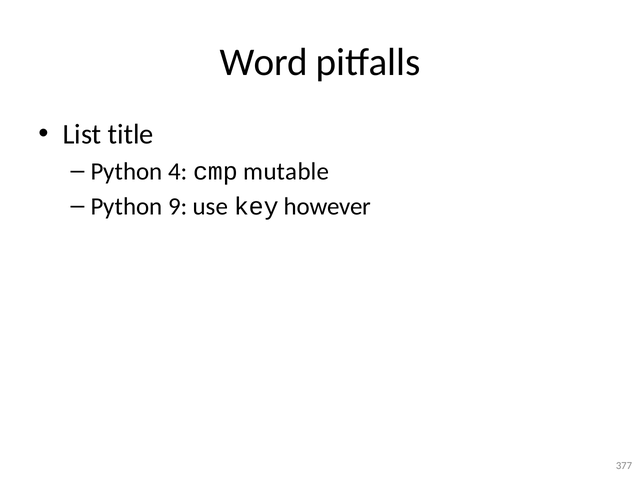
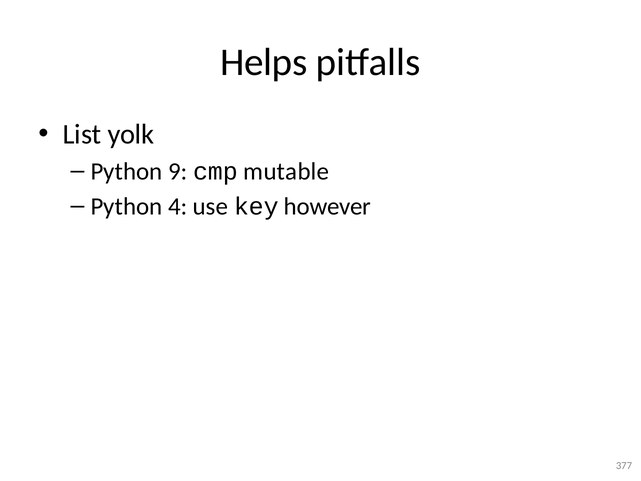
Word: Word -> Helps (264, 62)
title: title -> yolk (131, 134)
4: 4 -> 9 (178, 171)
9: 9 -> 4 (178, 206)
